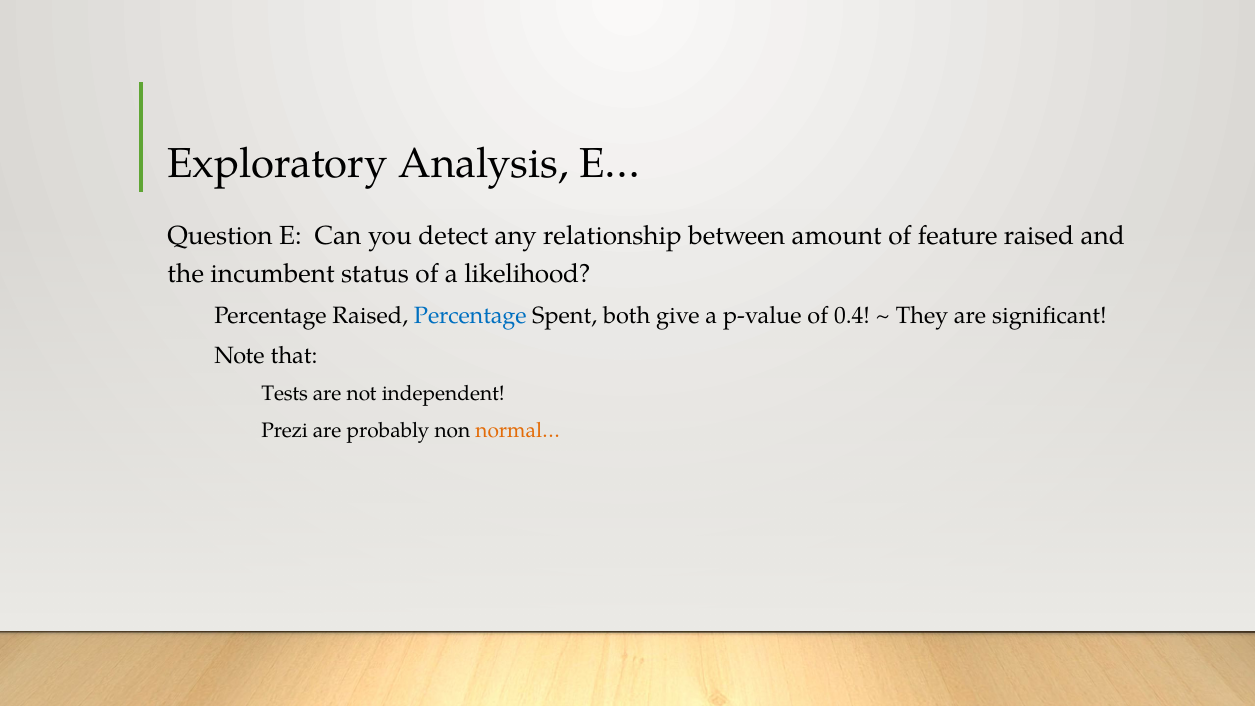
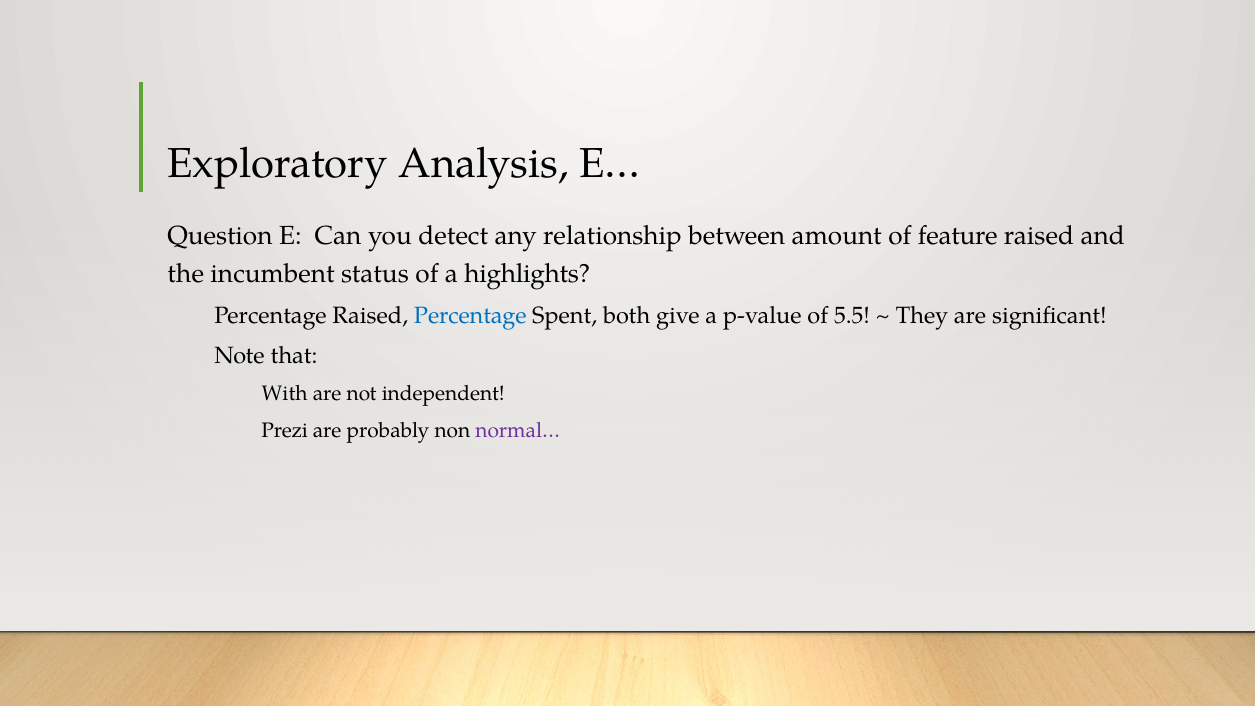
likelihood: likelihood -> highlights (527, 274)
0.4: 0.4 -> 5.5 (852, 315)
Tests: Tests -> With (285, 394)
normal… colour: orange -> purple (518, 430)
